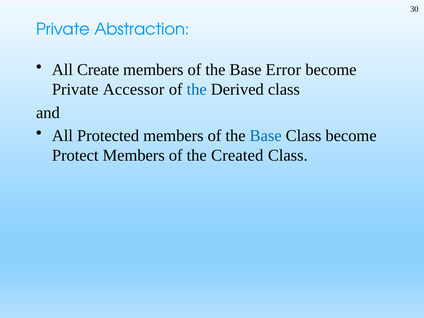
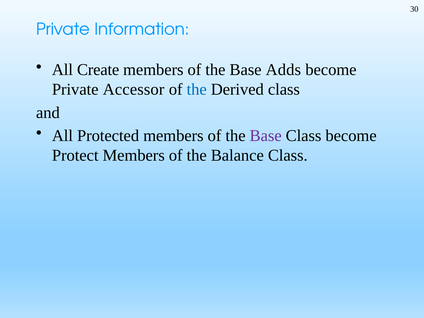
Abstraction: Abstraction -> Information (142, 29)
Error: Error -> Adds (283, 70)
Base colour: blue -> purple (266, 136)
Created: Created -> Balance (237, 156)
